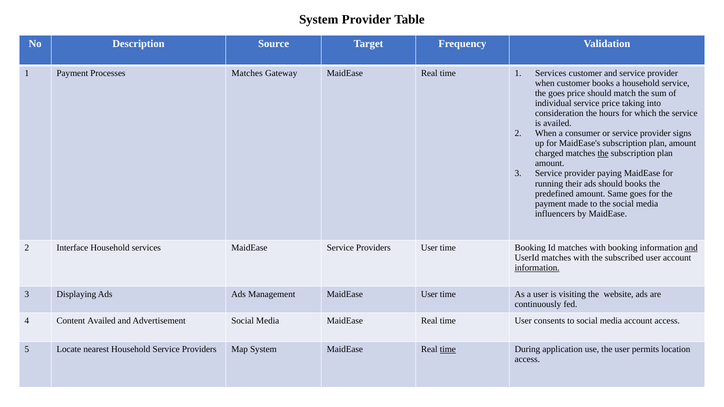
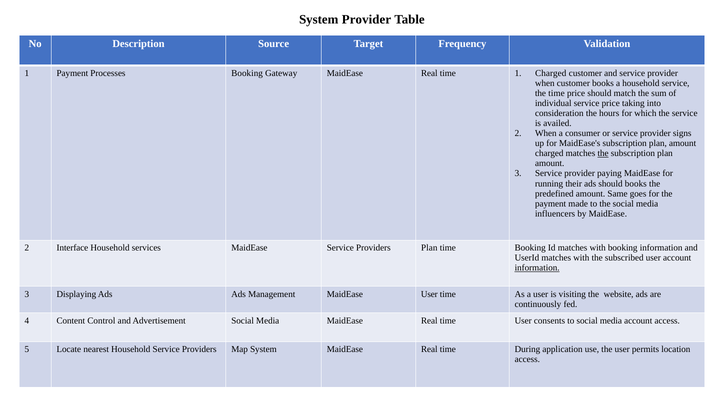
Processes Matches: Matches -> Booking (247, 73)
1 Services: Services -> Charged (551, 73)
the goes: goes -> time (557, 93)
Providers User: User -> Plan (429, 248)
and underline: present -> none (691, 248)
Content Availed: Availed -> Control (101, 321)
time underline: present -> none (448, 350)
